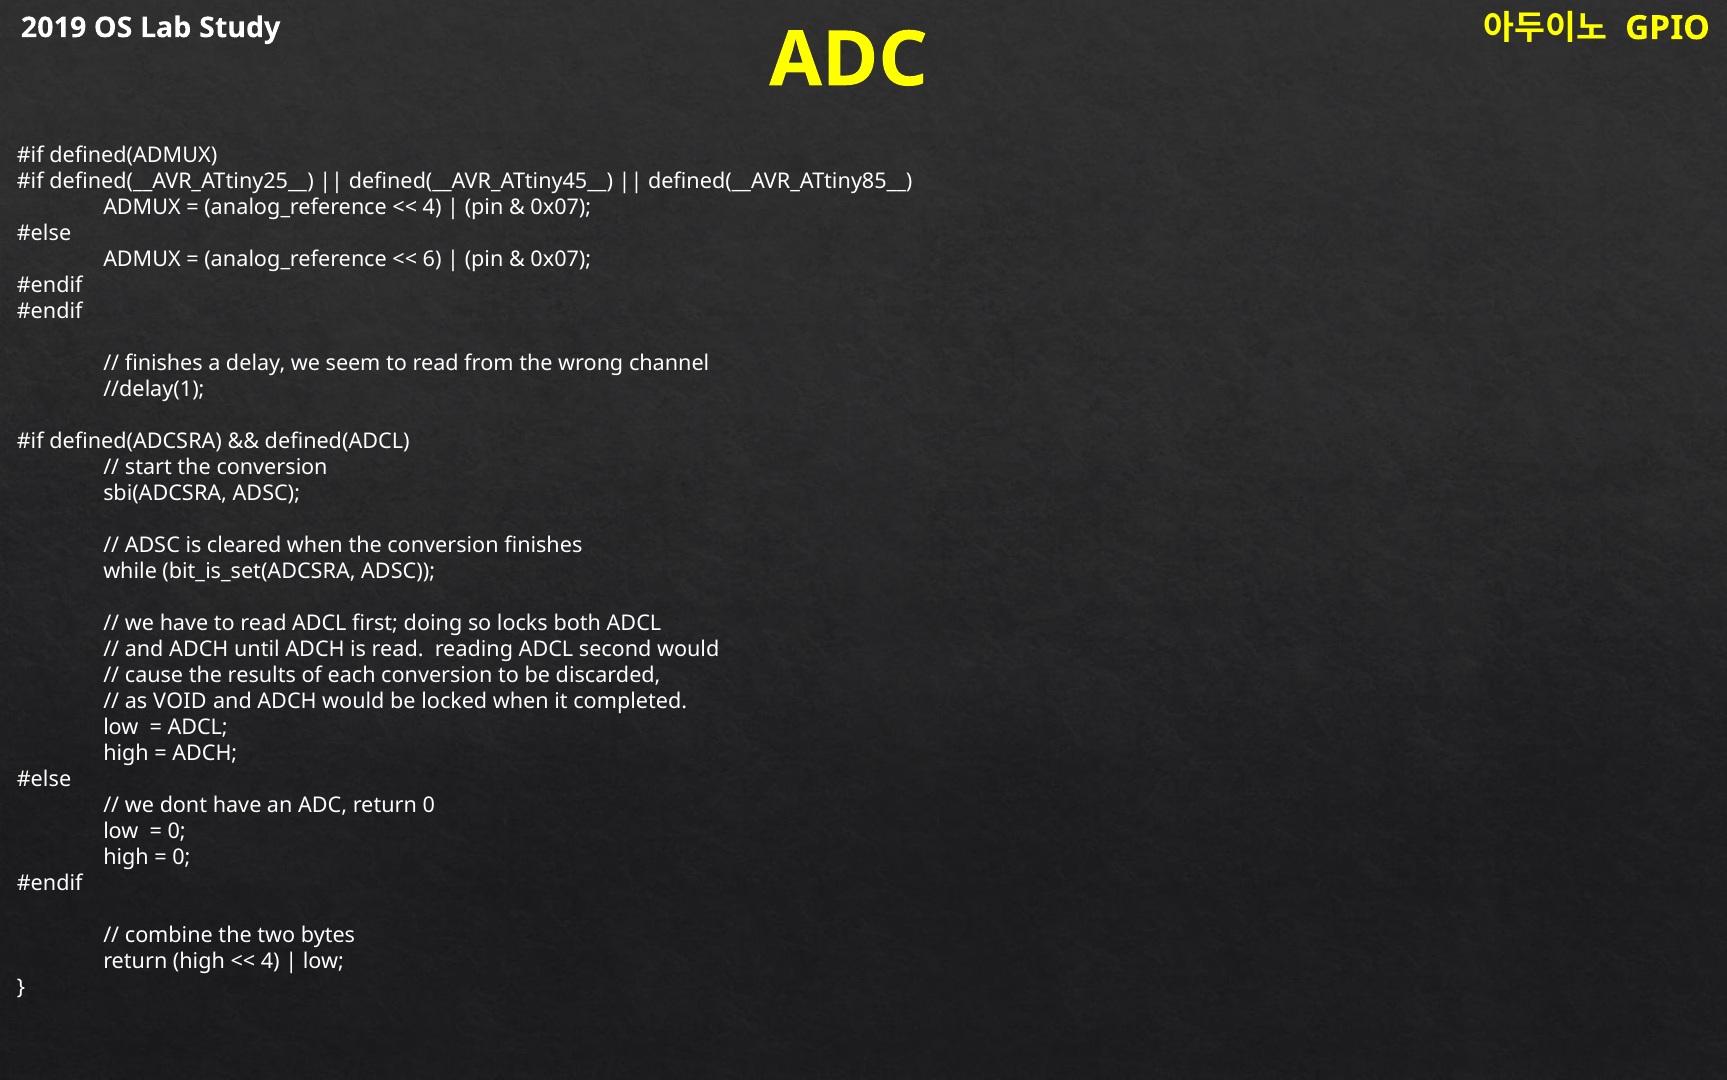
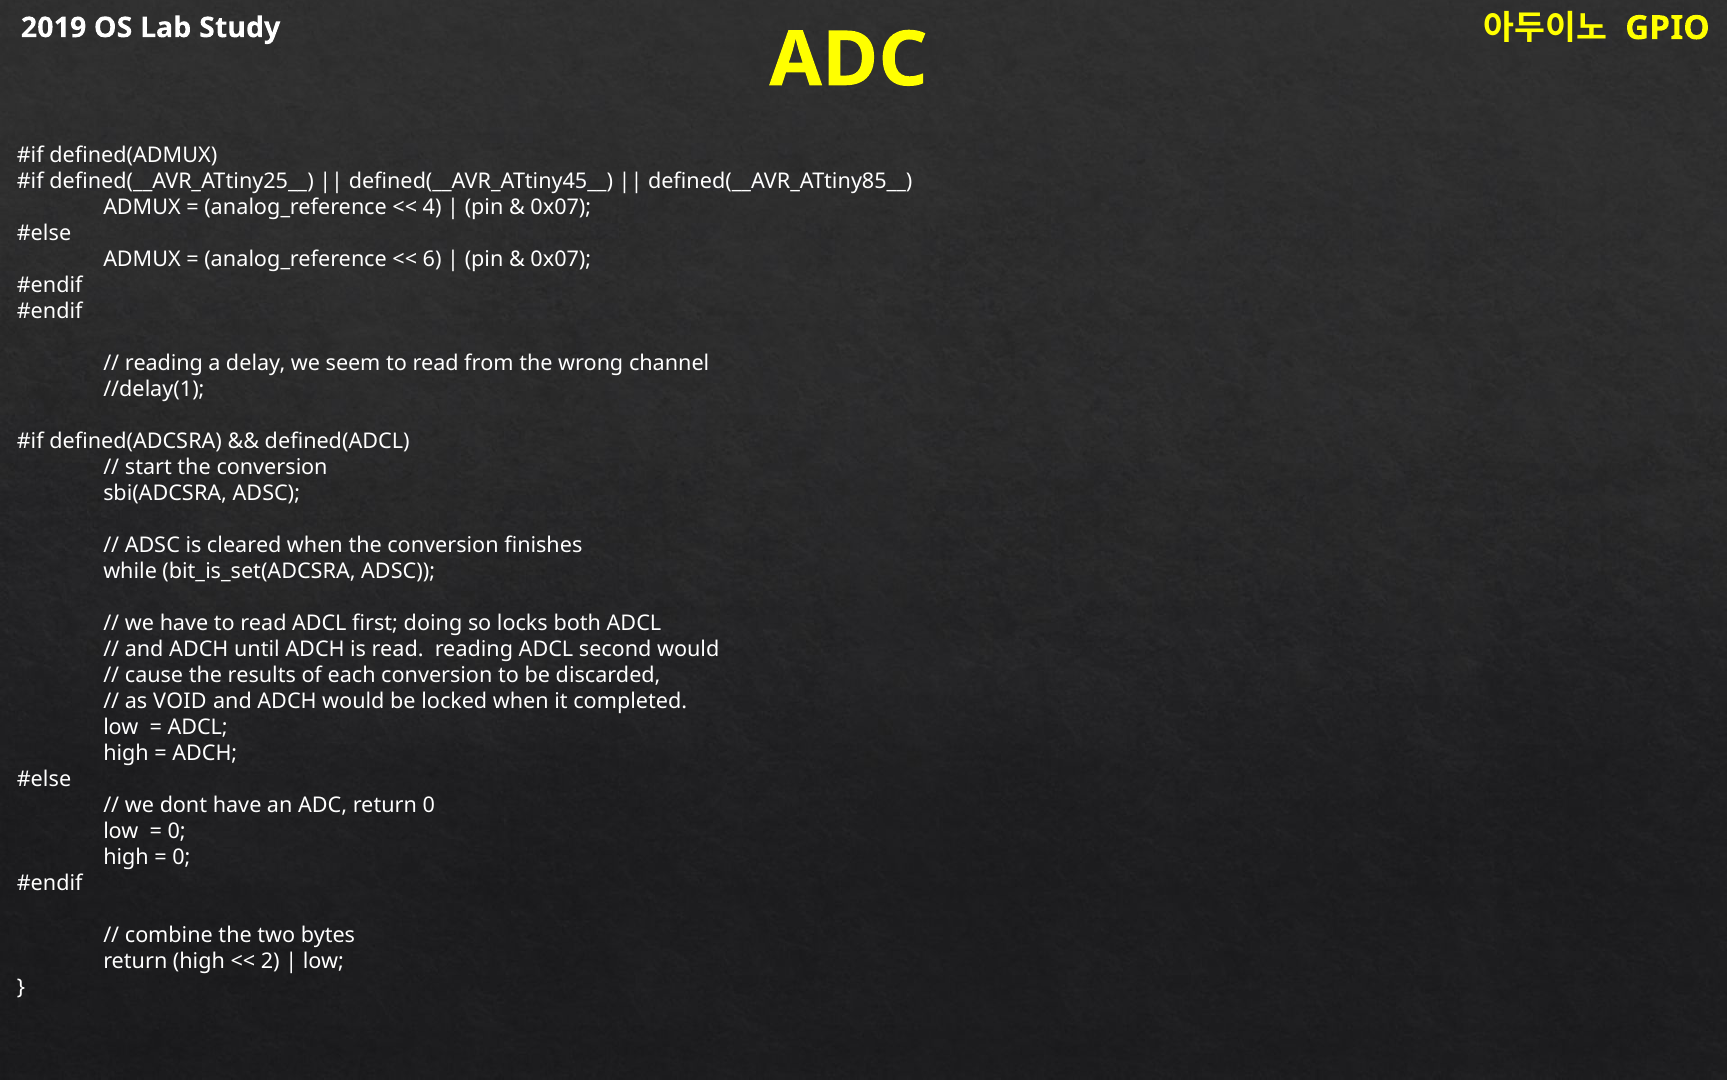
finishes: finishes -> reading (164, 363)
4: 4 -> 2 (270, 961)
